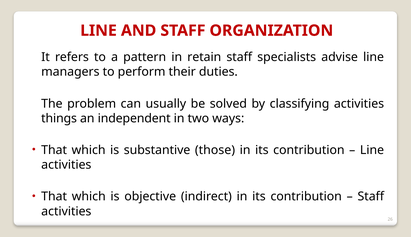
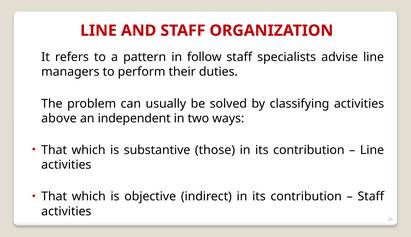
retain: retain -> follow (204, 57)
things: things -> above (59, 118)
